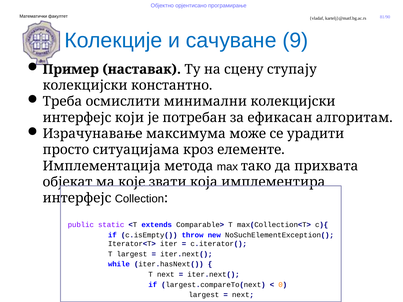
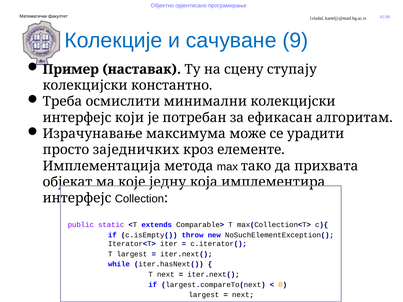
ситуацијама: ситуацијама -> заједничких (136, 150)
звати: звати -> једну (168, 182)
